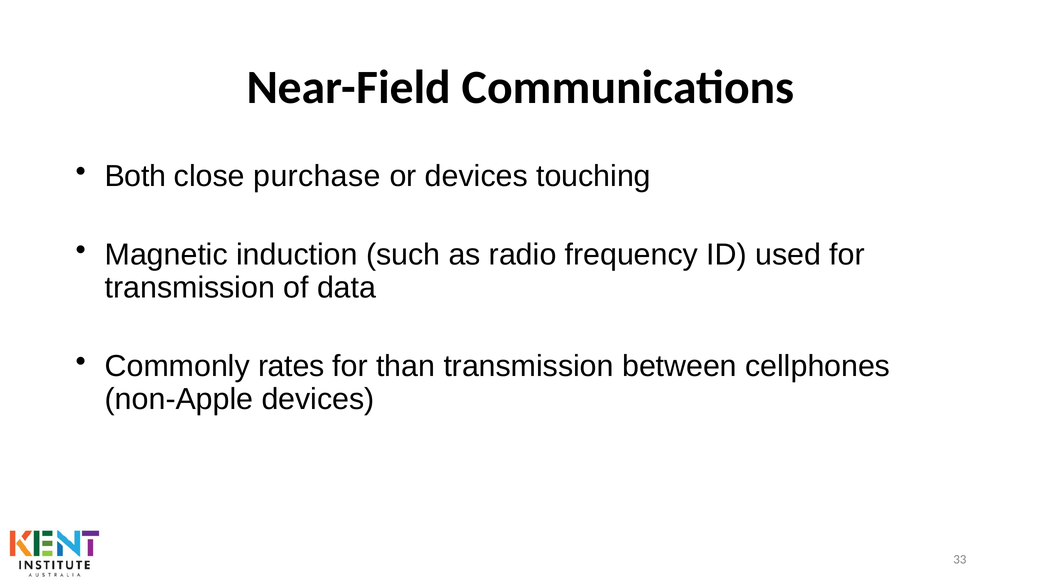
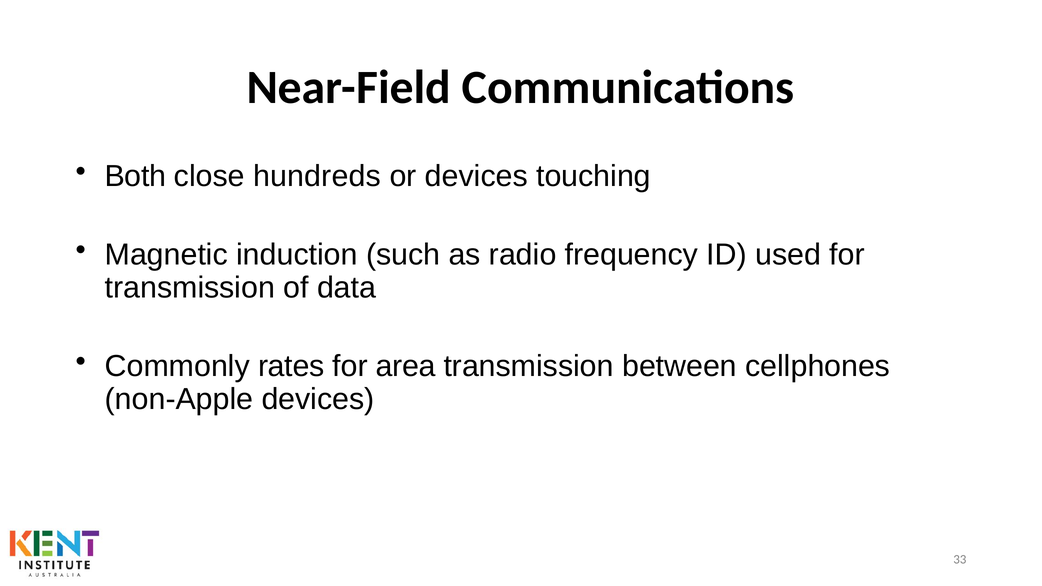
purchase: purchase -> hundreds (317, 176)
than: than -> area (406, 366)
